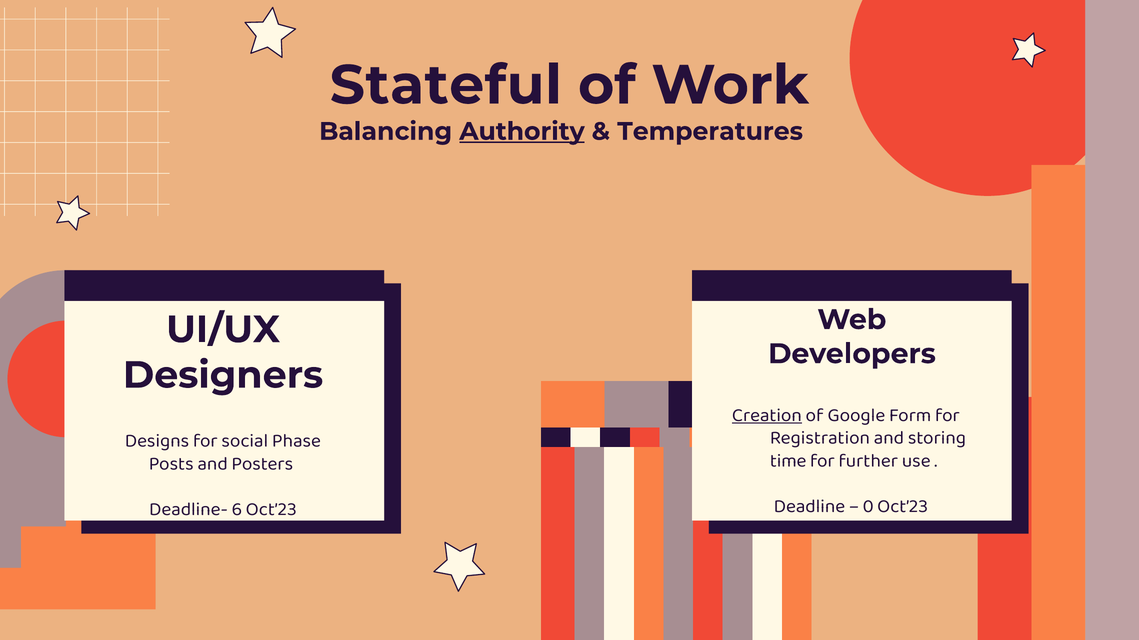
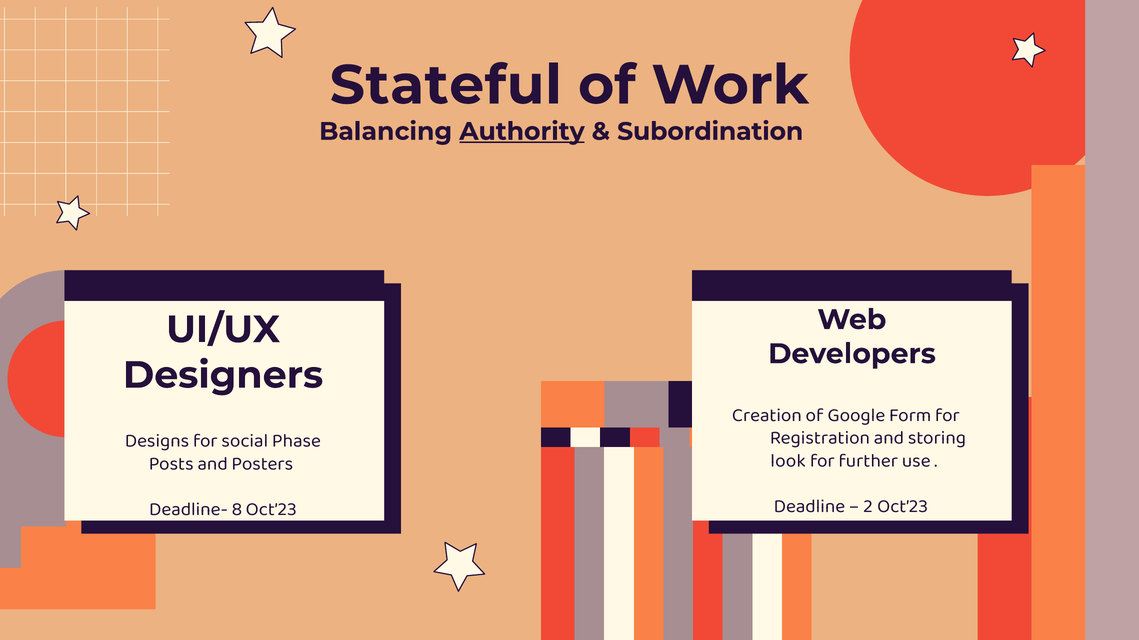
Temperatures: Temperatures -> Subordination (710, 132)
Creation underline: present -> none (767, 415)
time: time -> look (788, 461)
0: 0 -> 2 (868, 506)
6: 6 -> 8 (237, 510)
